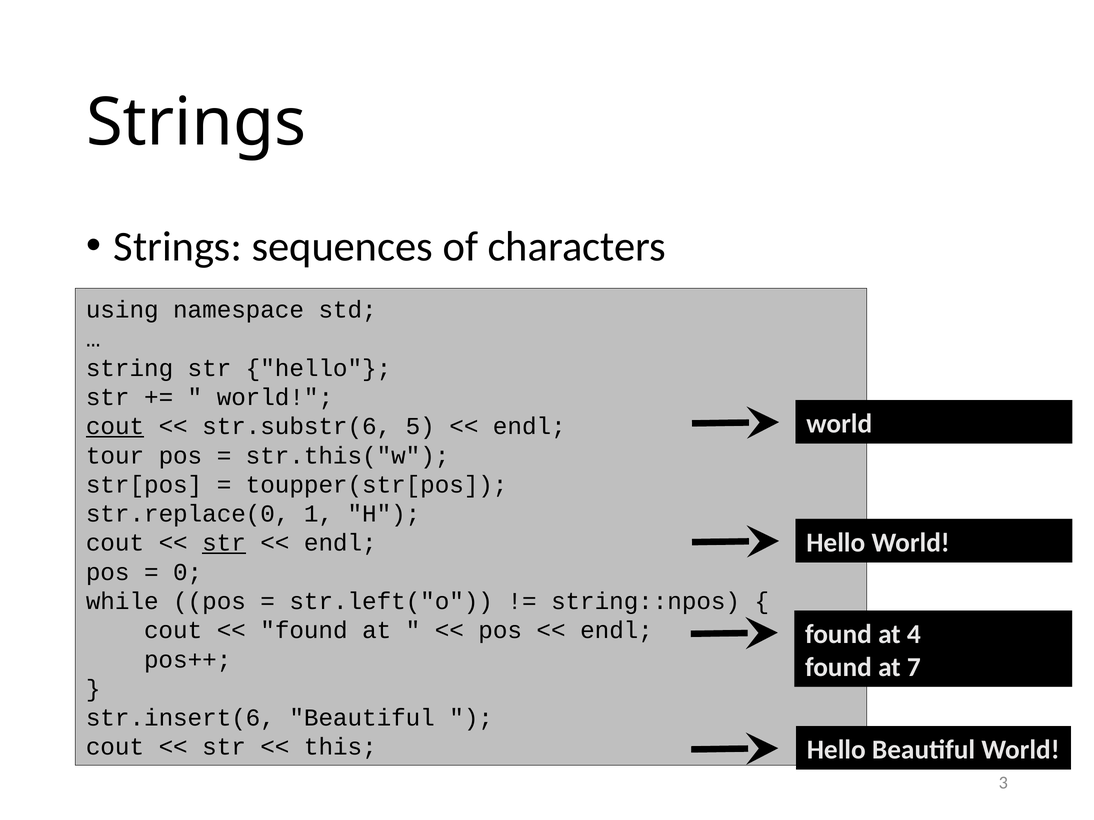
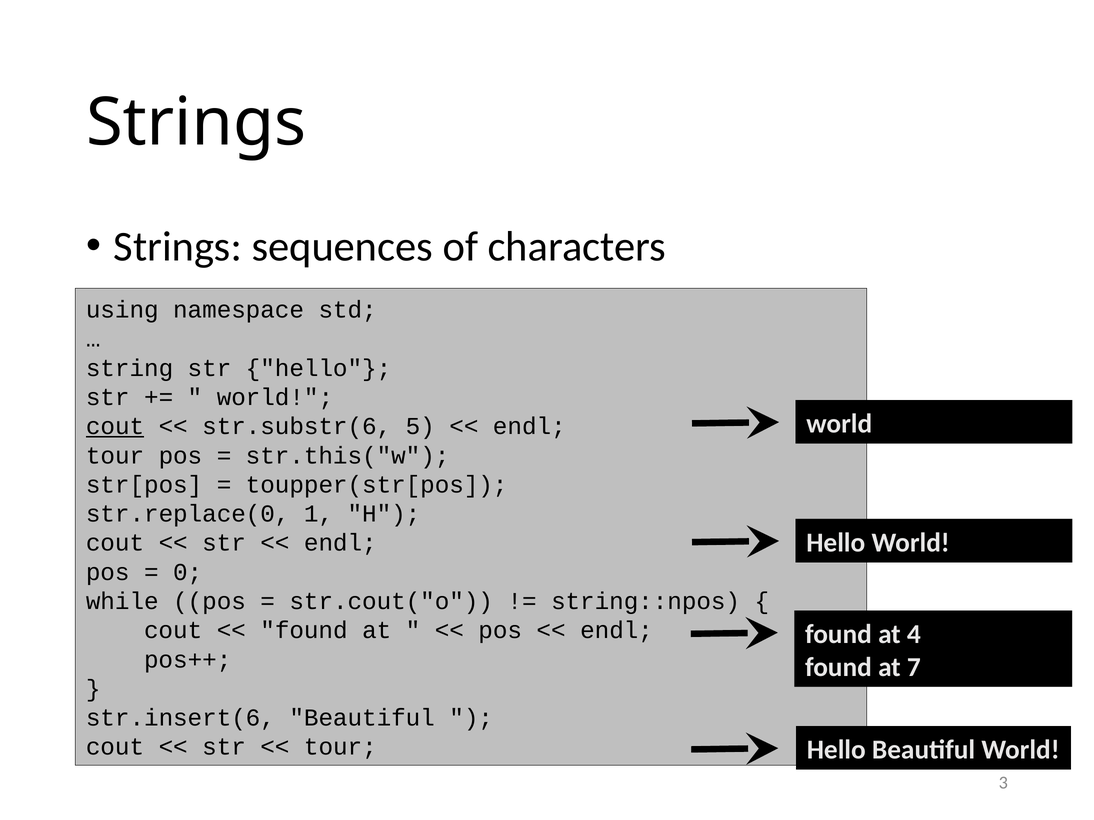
str underline: present -> none (224, 543)
str.left("o: str.left("o -> str.cout("o (391, 602)
this: this -> tour (340, 747)
